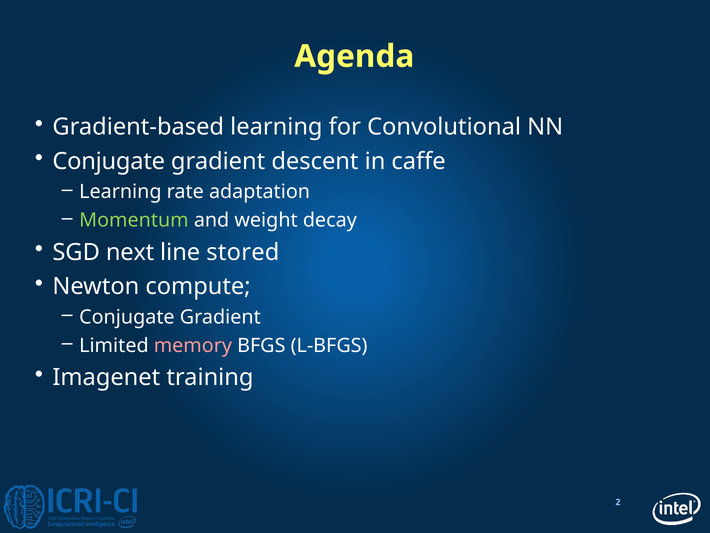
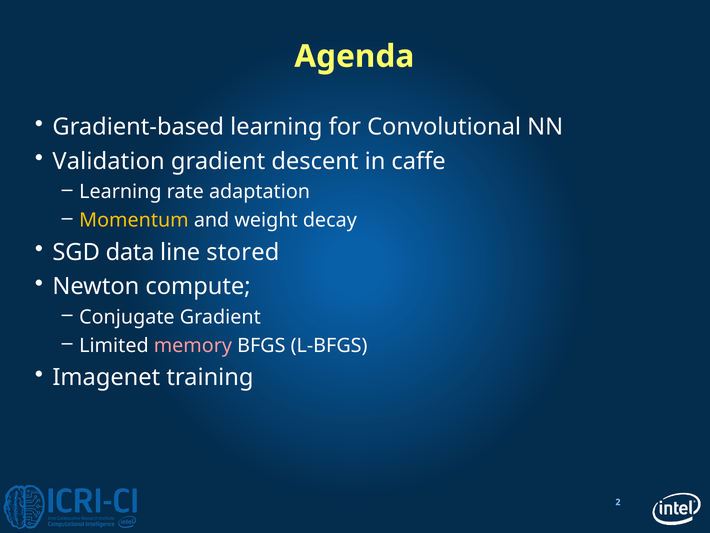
Conjugate: Conjugate -> Validation (109, 161)
Momentum colour: light green -> yellow (134, 220)
next: next -> data (130, 252)
